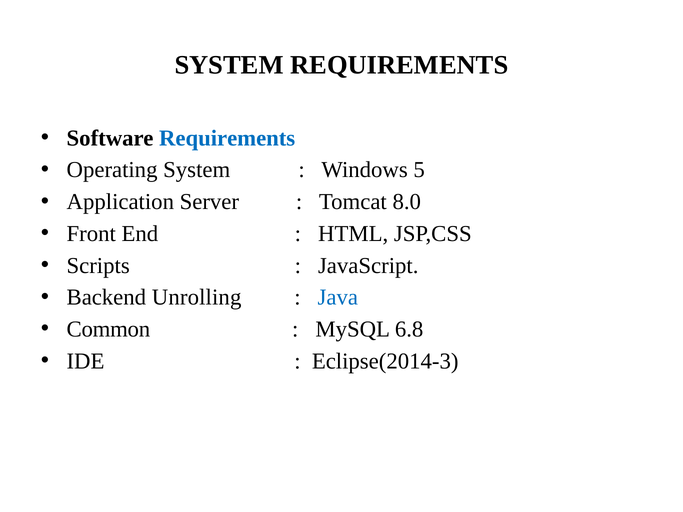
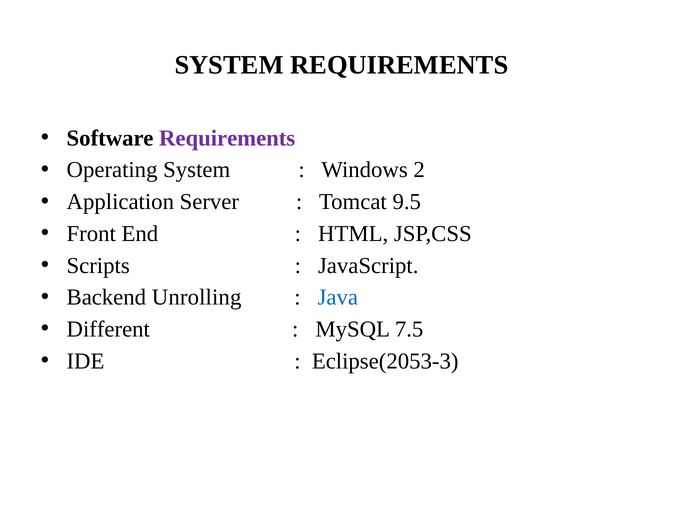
Requirements colour: blue -> purple (227, 138)
5: 5 -> 2 (419, 170)
8.0: 8.0 -> 9.5 (407, 202)
Common: Common -> Different (108, 329)
6.8: 6.8 -> 7.5 (409, 329)
Eclipse(2014-3: Eclipse(2014-3 -> Eclipse(2053-3 (385, 361)
